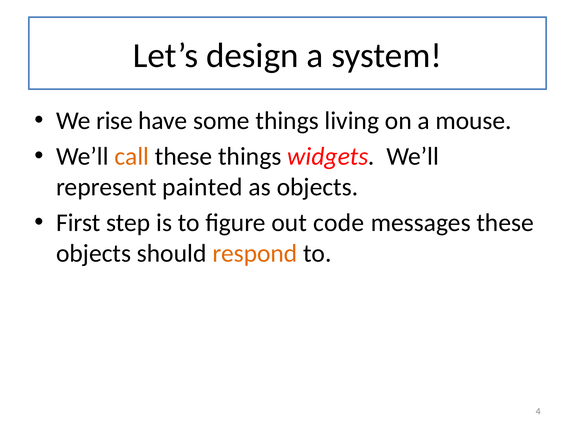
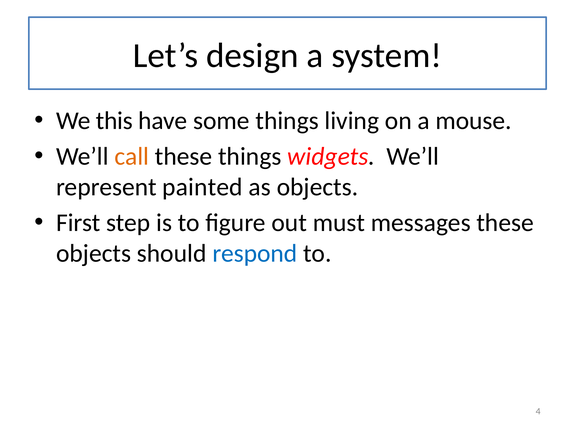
rise: rise -> this (114, 121)
code: code -> must (339, 223)
respond colour: orange -> blue (255, 254)
